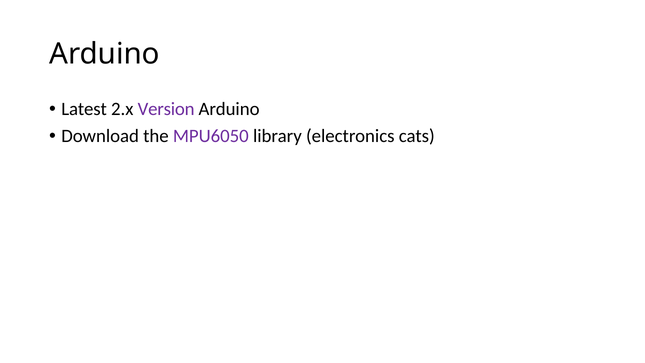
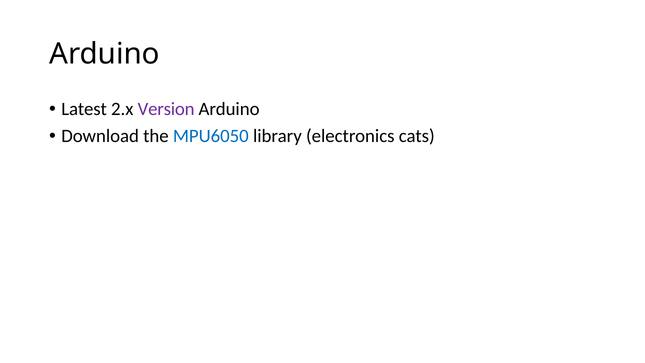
MPU6050 colour: purple -> blue (211, 136)
